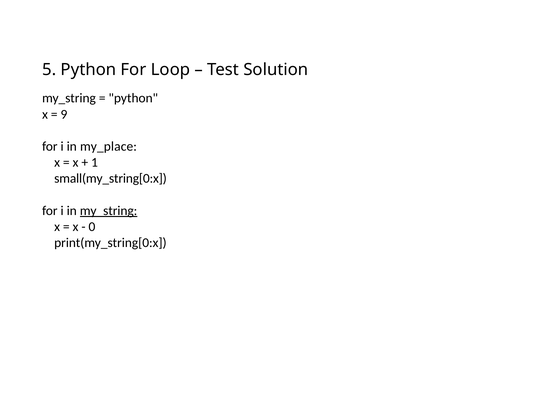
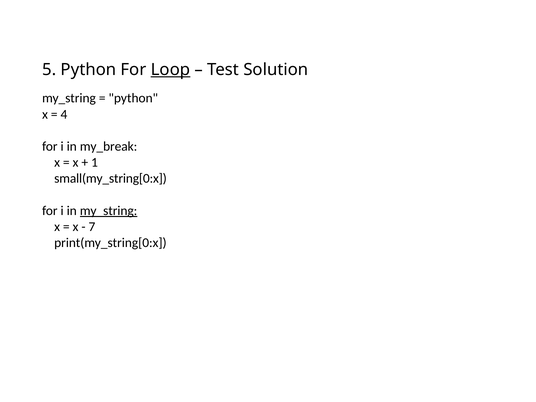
Loop underline: none -> present (171, 70)
9: 9 -> 4 (64, 114)
my_place: my_place -> my_break (109, 146)
0: 0 -> 7 (92, 227)
